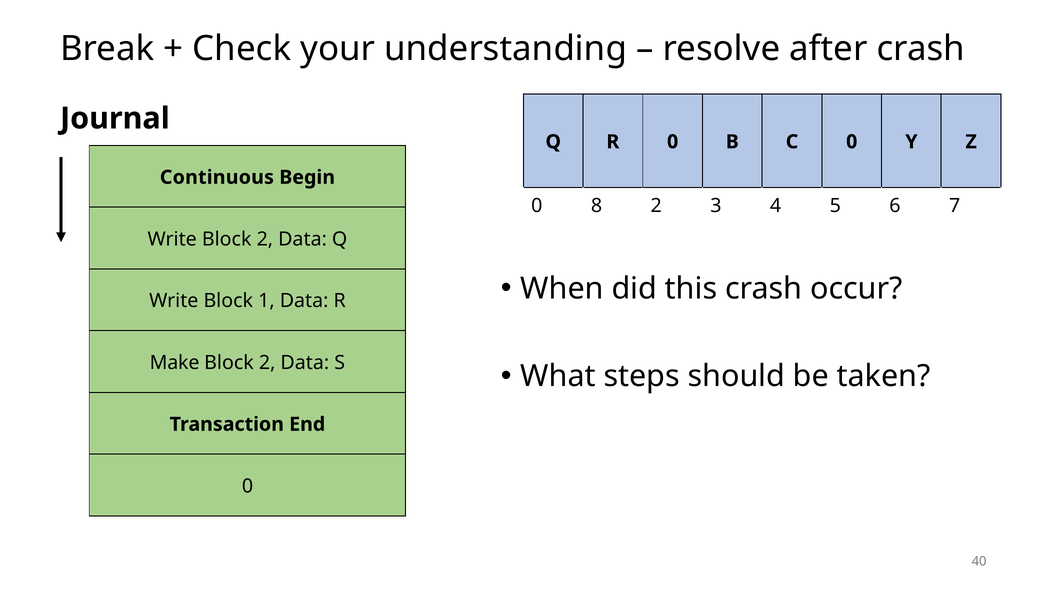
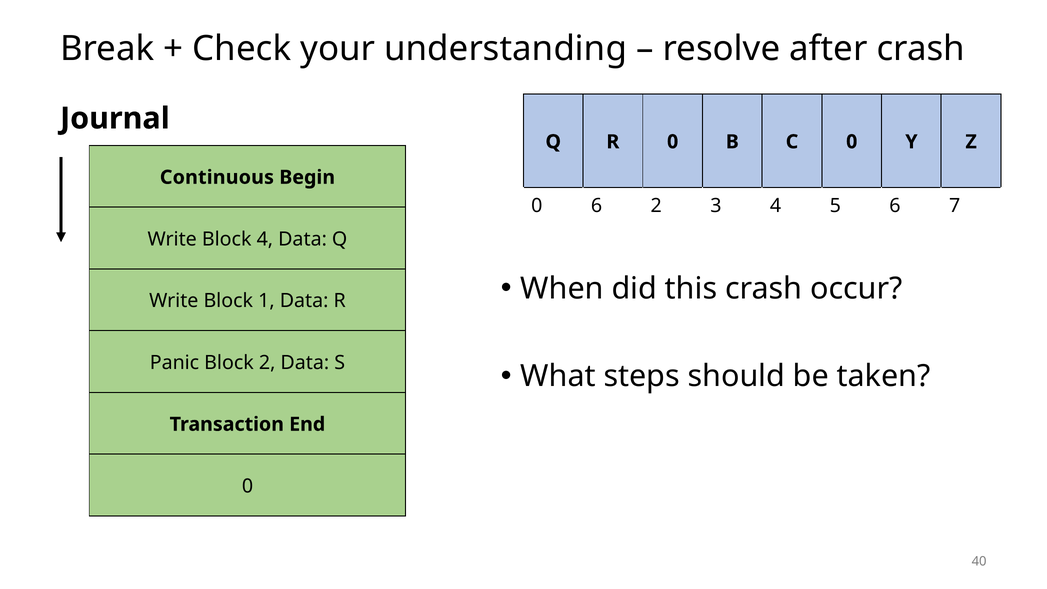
0 8: 8 -> 6 (596, 206)
Write Block 2: 2 -> 4 (265, 239)
Make: Make -> Panic (174, 363)
